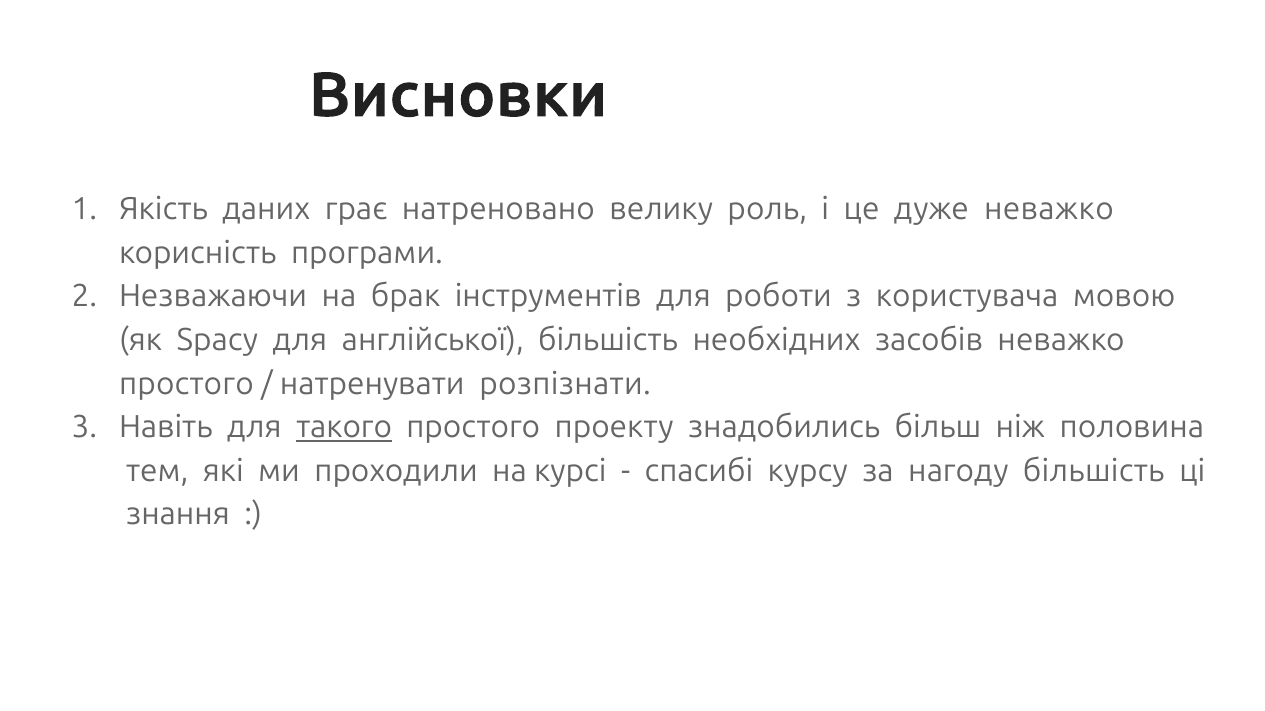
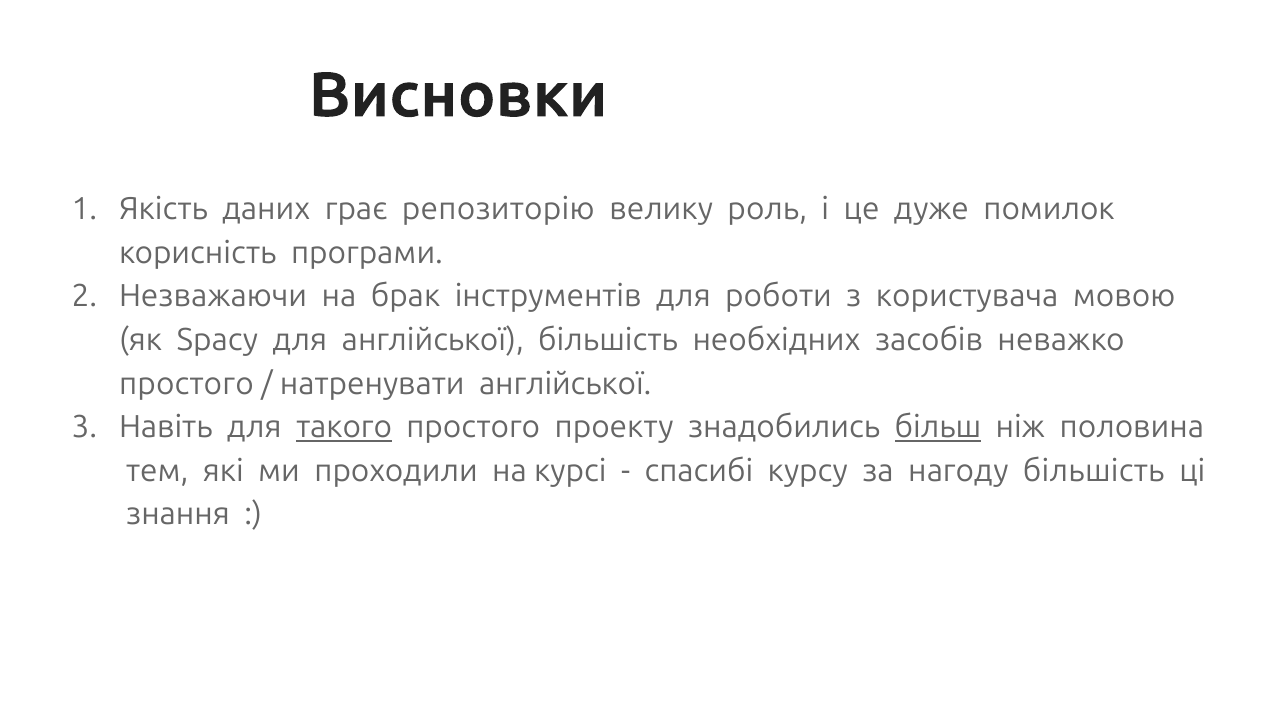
натреновано: натреновано -> репозиторію (498, 209)
дуже неважко: неважко -> помилок (1049, 209)
натренувати розпізнати: розпізнати -> англійської (565, 384)
більш underline: none -> present (938, 428)
